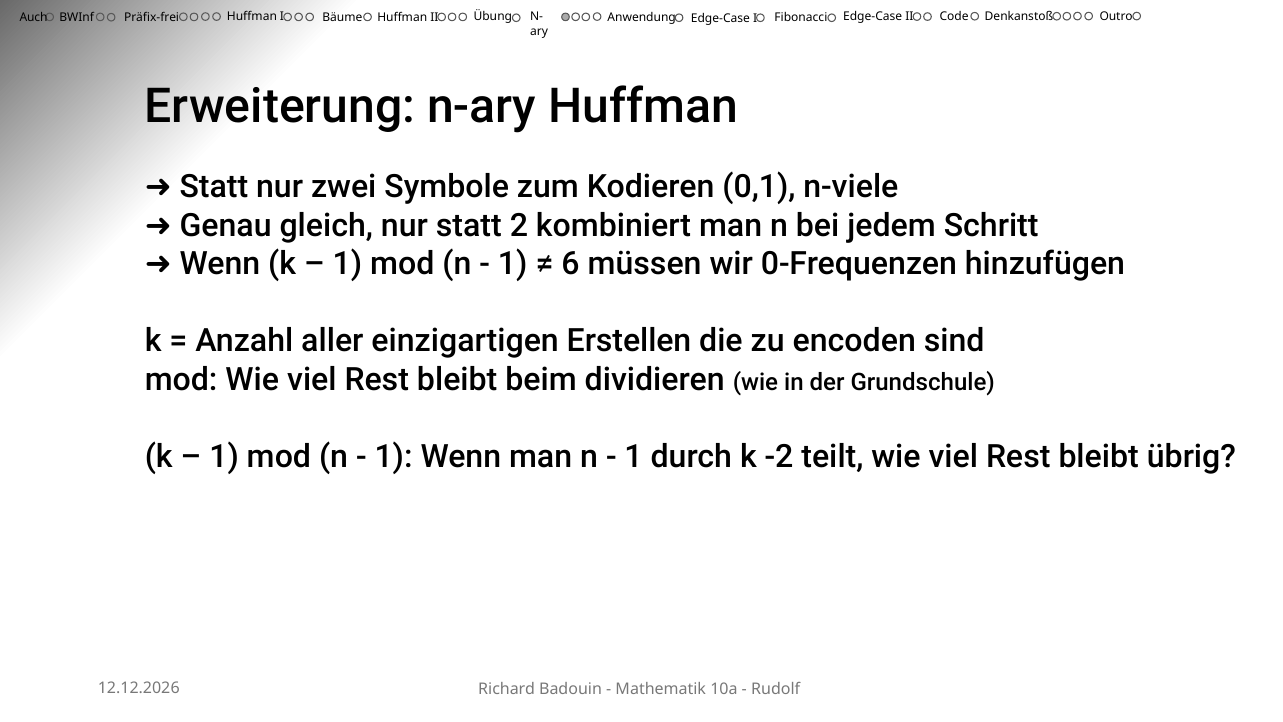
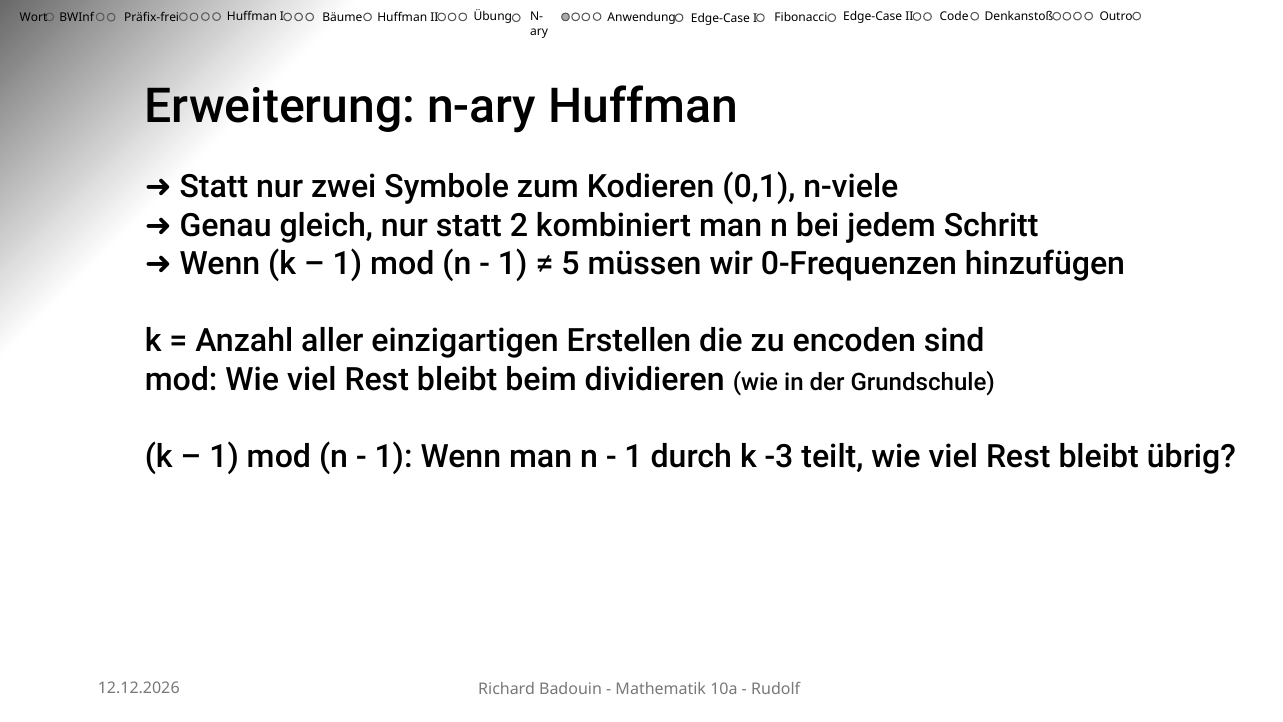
Auch: Auch -> Wort (33, 18)
6: 6 -> 5 (571, 264)
-2: -2 -> -3 (779, 456)
